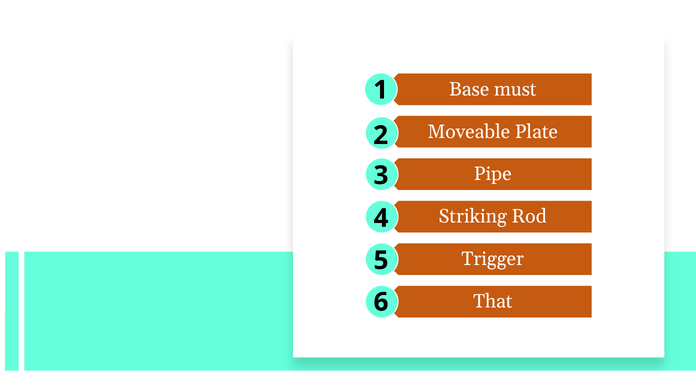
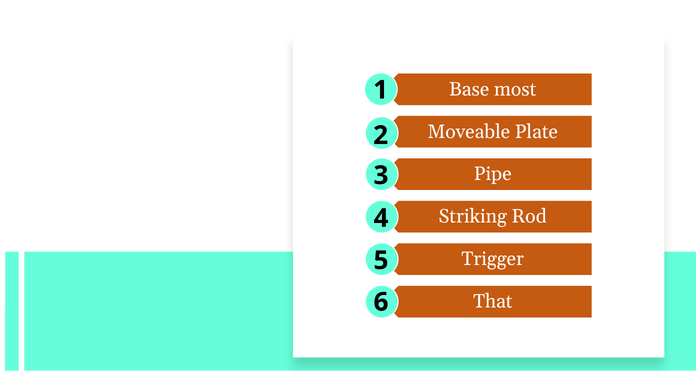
must: must -> most (515, 89)
